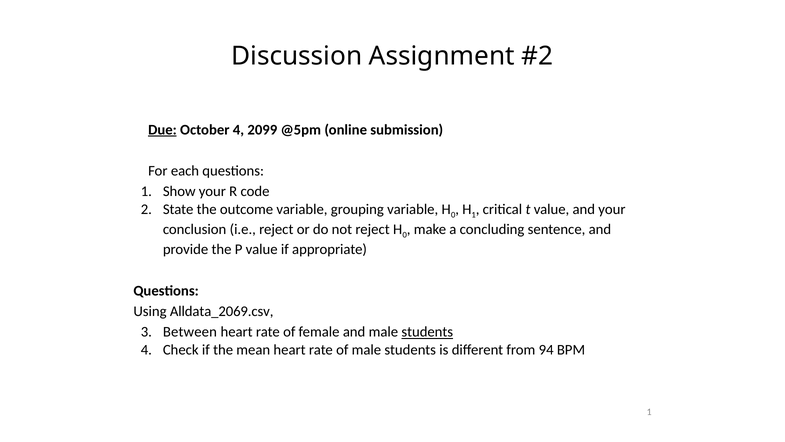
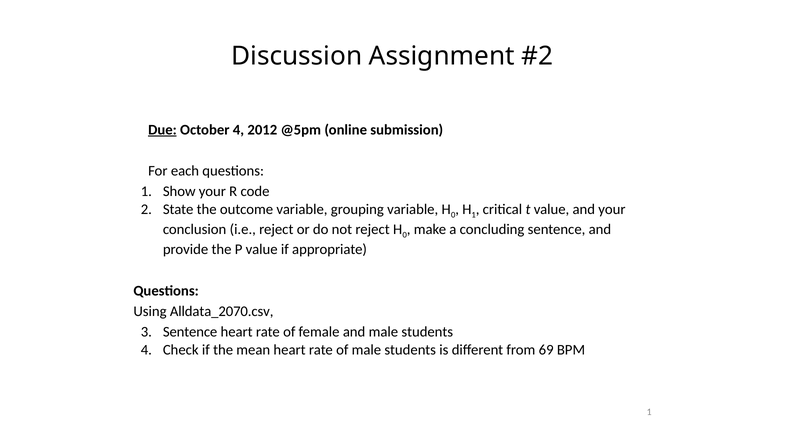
2099: 2099 -> 2012 (262, 130)
Alldata_2069.csv: Alldata_2069.csv -> Alldata_2070.csv (222, 311)
Between: Between -> Sentence (190, 332)
students underline: present -> none (427, 332)
94: 94 -> 69 (546, 349)
